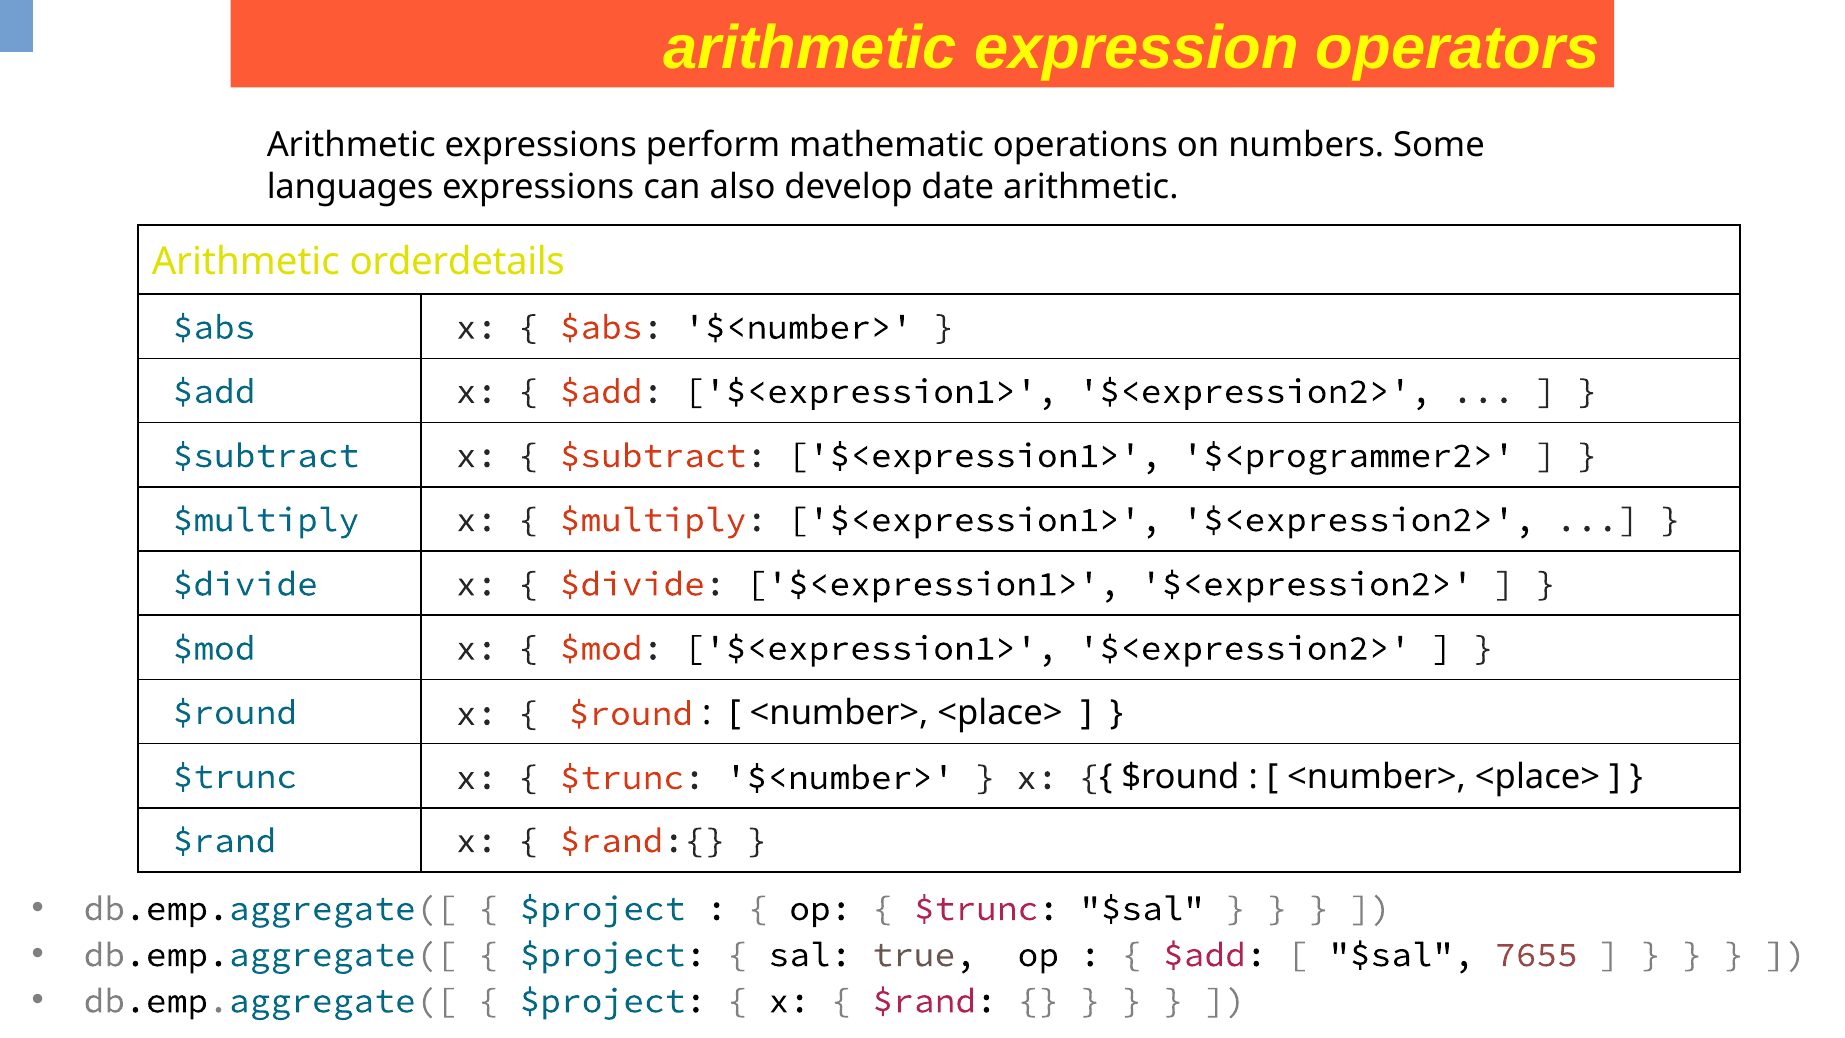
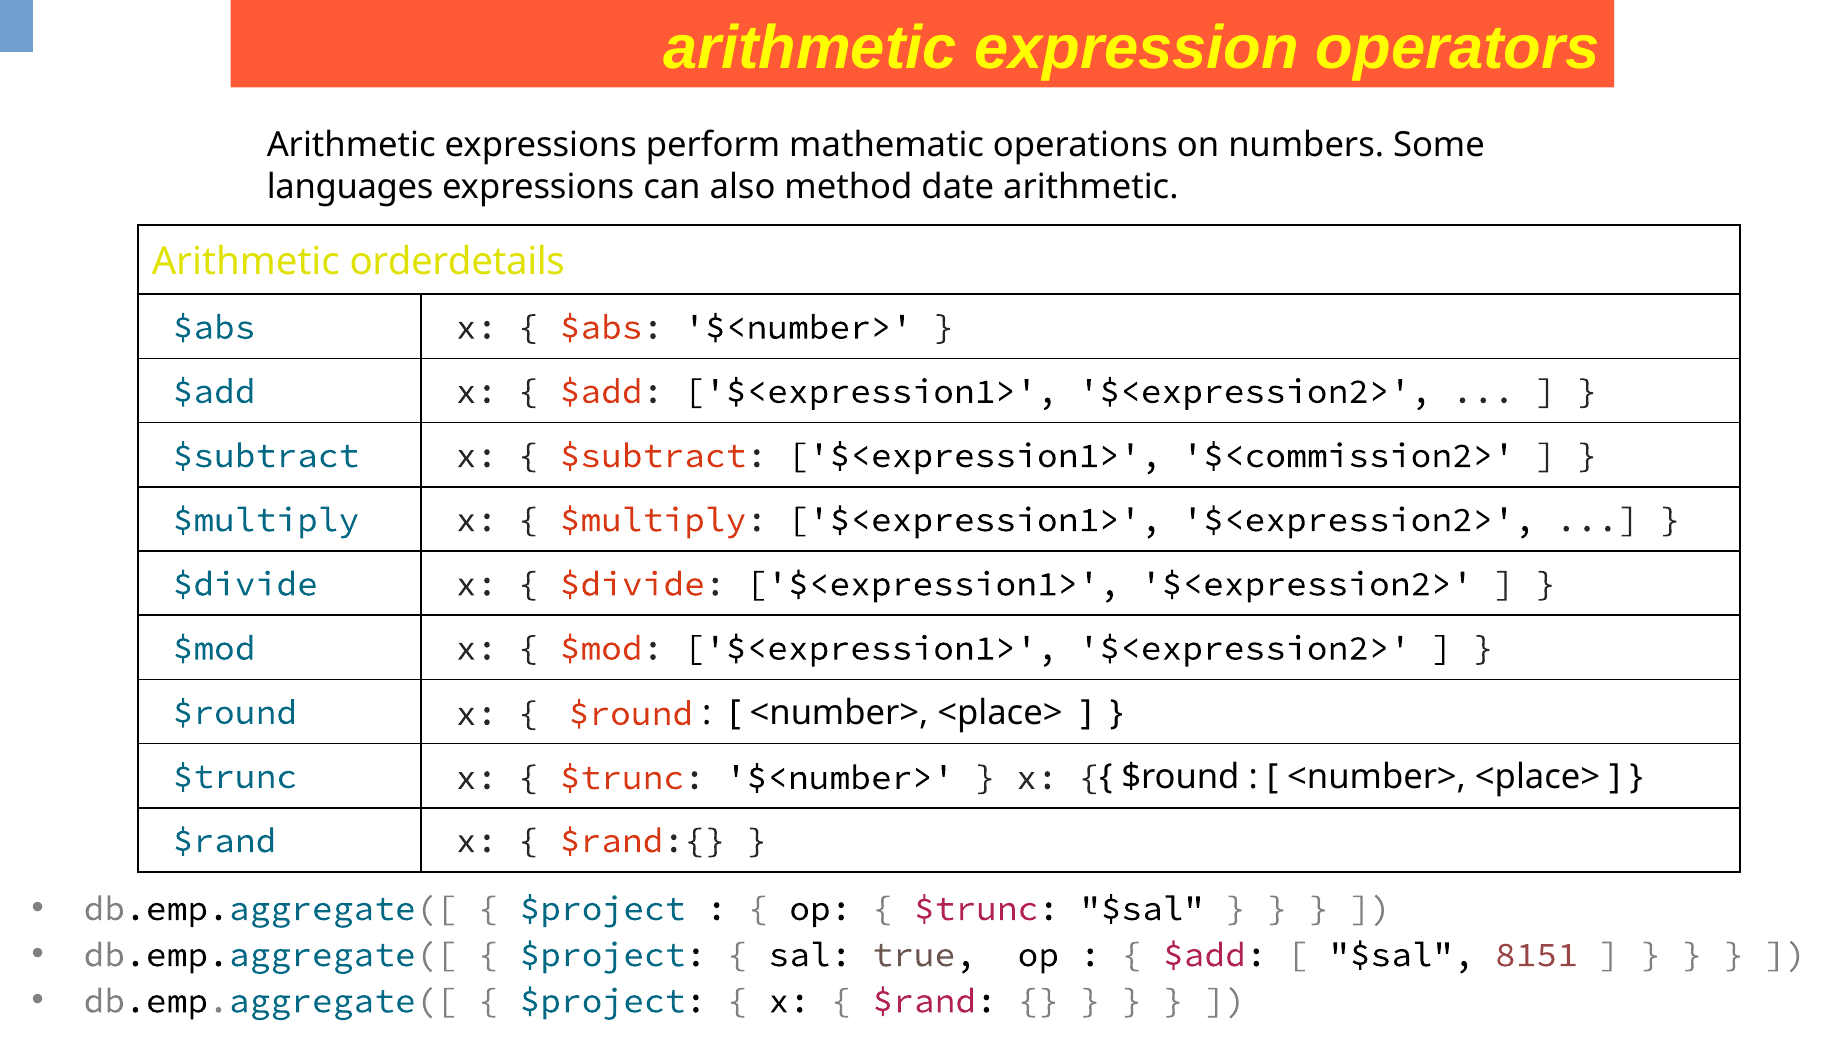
develop: develop -> method (848, 187)
$<programmer2>: $<programmer2> -> $<commission2> (1348, 456)
7655: 7655 -> 8151 (1536, 955)
